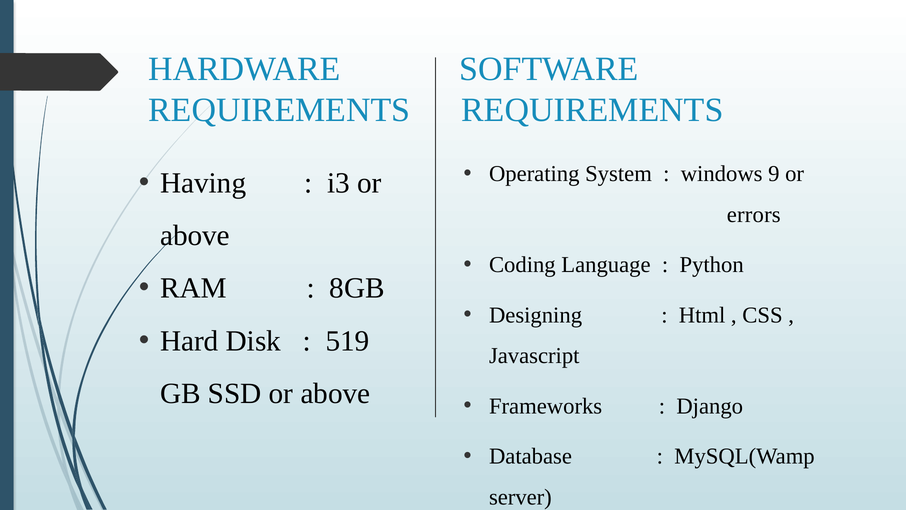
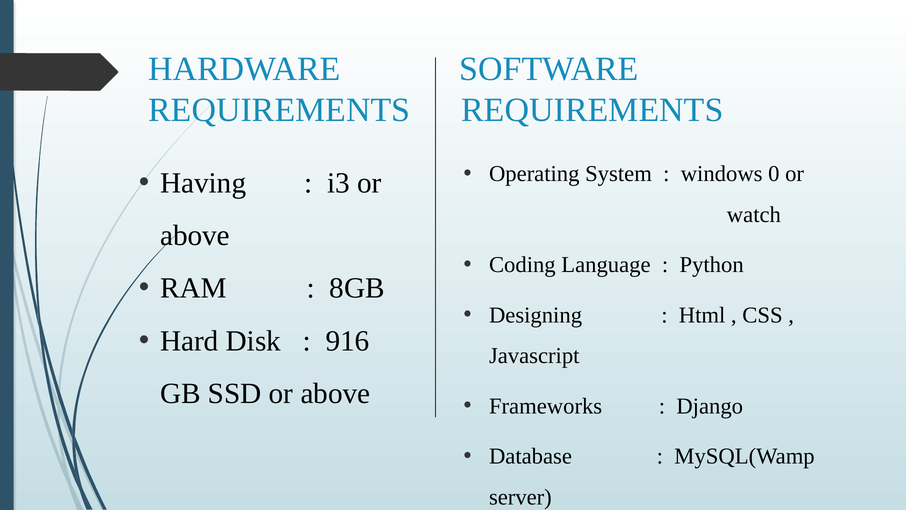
9: 9 -> 0 (774, 174)
errors: errors -> watch (754, 215)
519: 519 -> 916 (347, 341)
